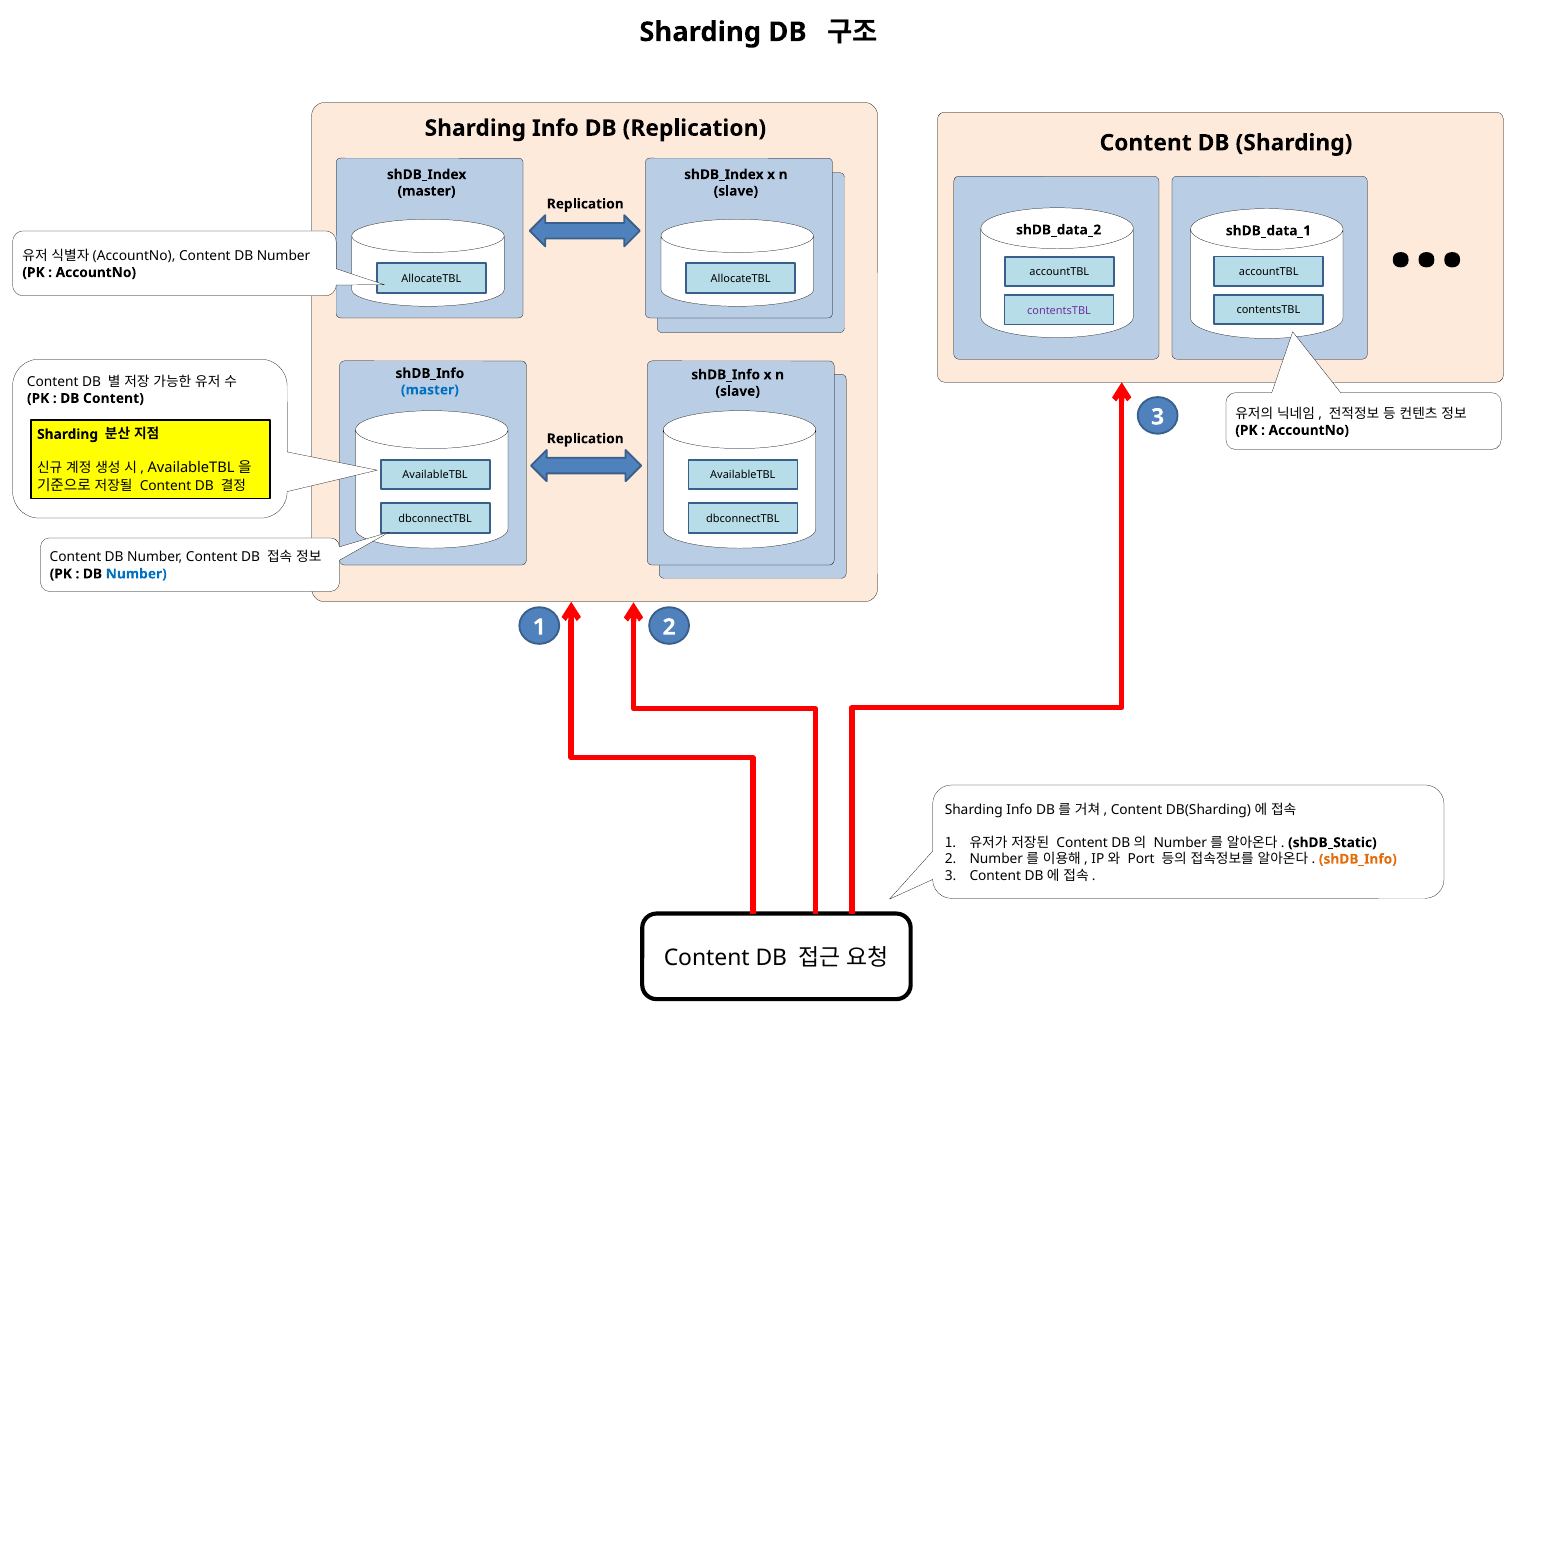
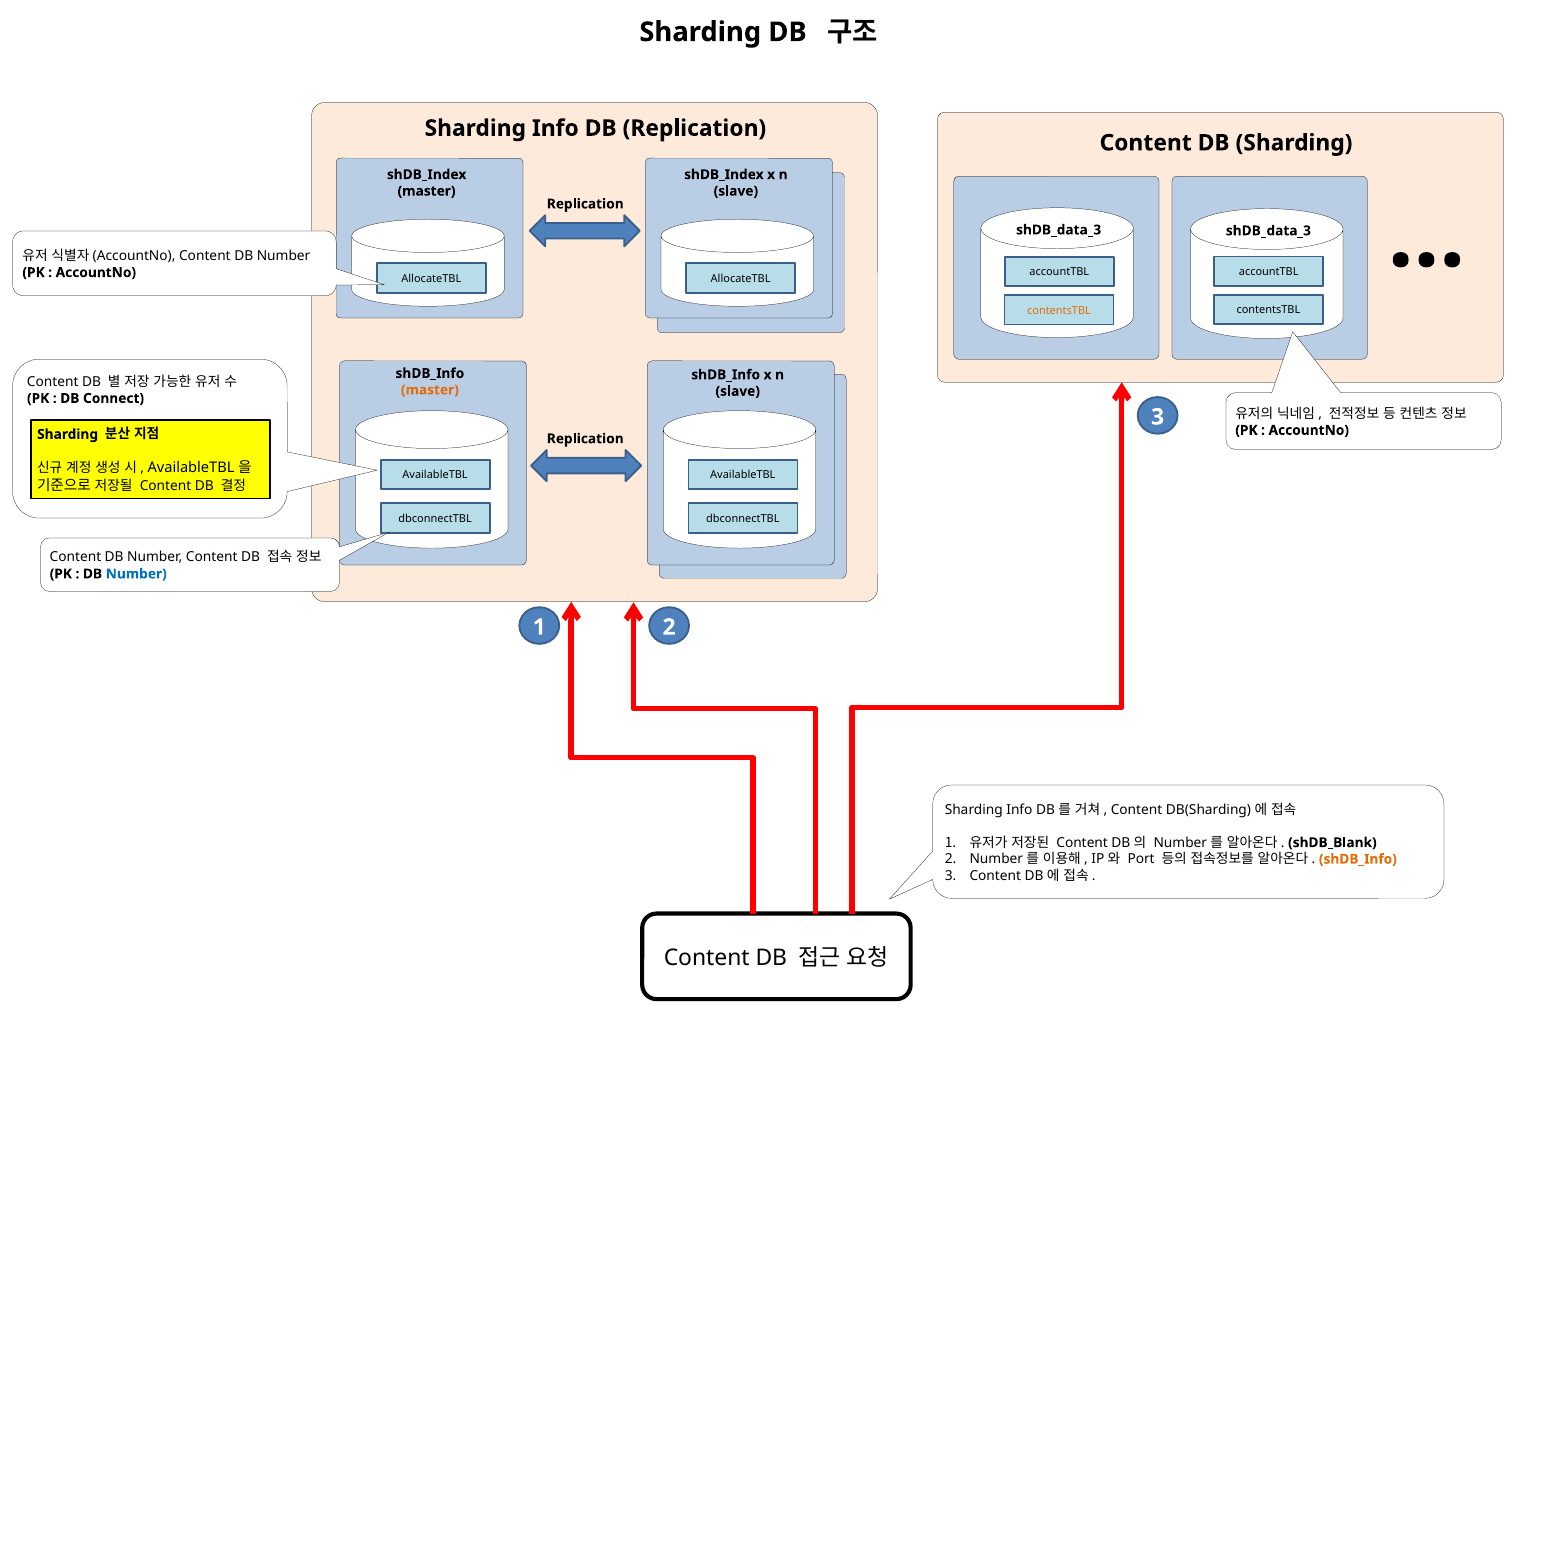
shDB_data_2: shDB_data_2 -> shDB_data_3 (1059, 230)
shDB_data_1: shDB_data_1 -> shDB_data_3 (1268, 231)
contentsTBL colour: purple -> orange (1059, 310)
master colour: blue -> orange (430, 390)
DB Content: Content -> Connect (114, 398)
shDB_Static: shDB_Static -> shDB_Blank (1332, 843)
